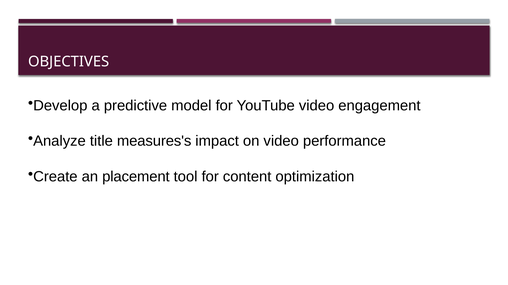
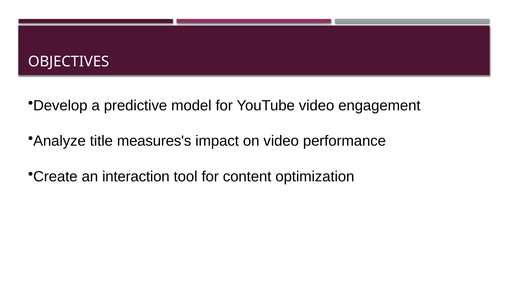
placement: placement -> interaction (136, 177)
